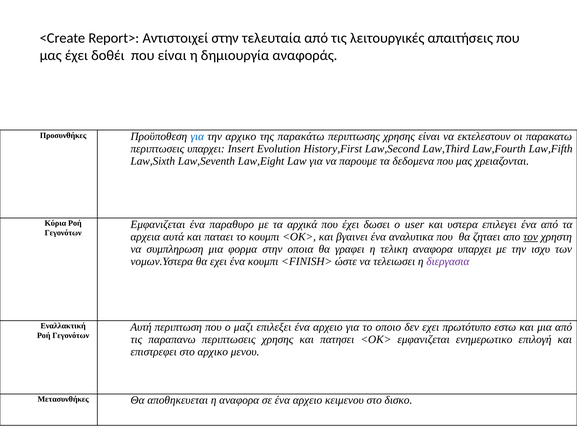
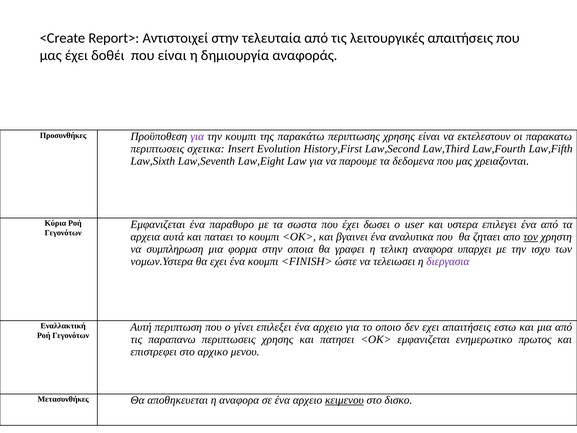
για colour: blue -> purple (197, 136)
την αρχικο: αρχικο -> κουμπι (241, 136)
περιπτωσεις υπαρχει: υπαρχει -> σχετικα (206, 149)
αρχικά: αρχικά -> σωστα (302, 224)
μαζι: μαζι -> γίνει (244, 327)
εχει πρωτότυπο: πρωτότυπο -> απαιτήσεις (467, 327)
επιλογή: επιλογή -> πρωτος (535, 339)
κειμενου underline: none -> present (344, 400)
